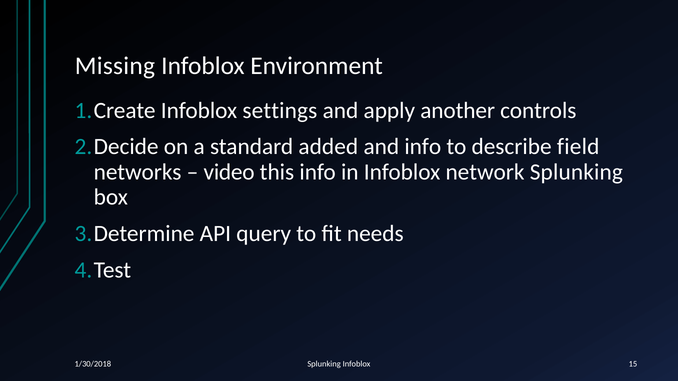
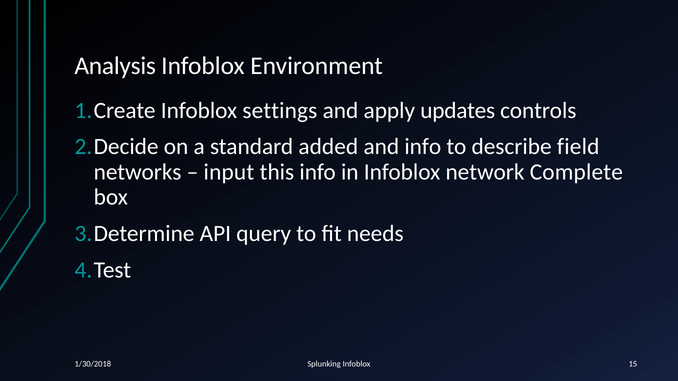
Missing: Missing -> Analysis (115, 66)
another: another -> updates (458, 110)
video: video -> input (229, 172)
network Splunking: Splunking -> Complete (576, 172)
